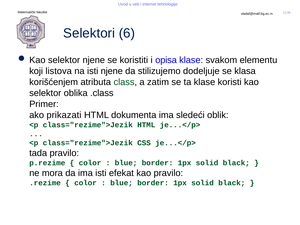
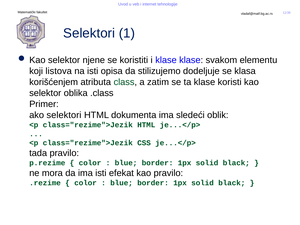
6: 6 -> 1 (127, 33)
i opisa: opisa -> klase (166, 60)
isti njene: njene -> opisa (112, 71)
ako prikazati: prikazati -> selektori (64, 115)
